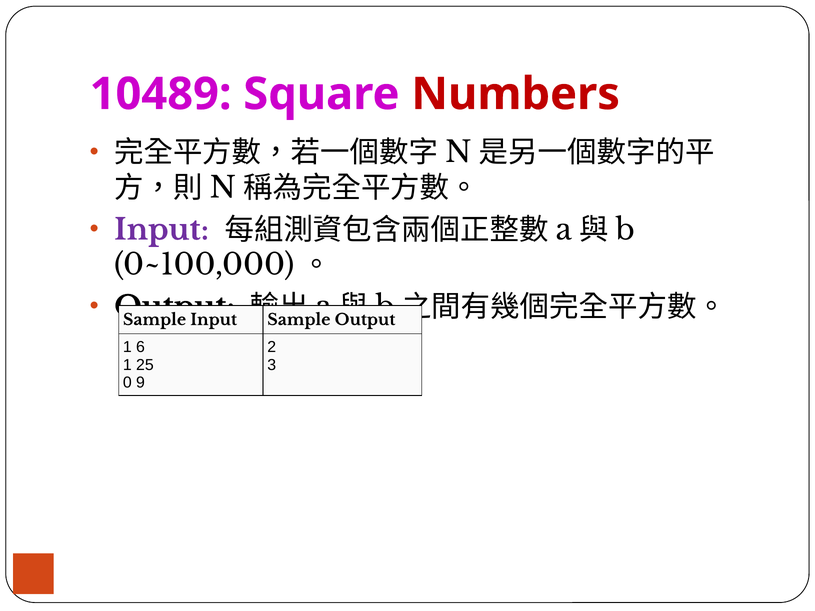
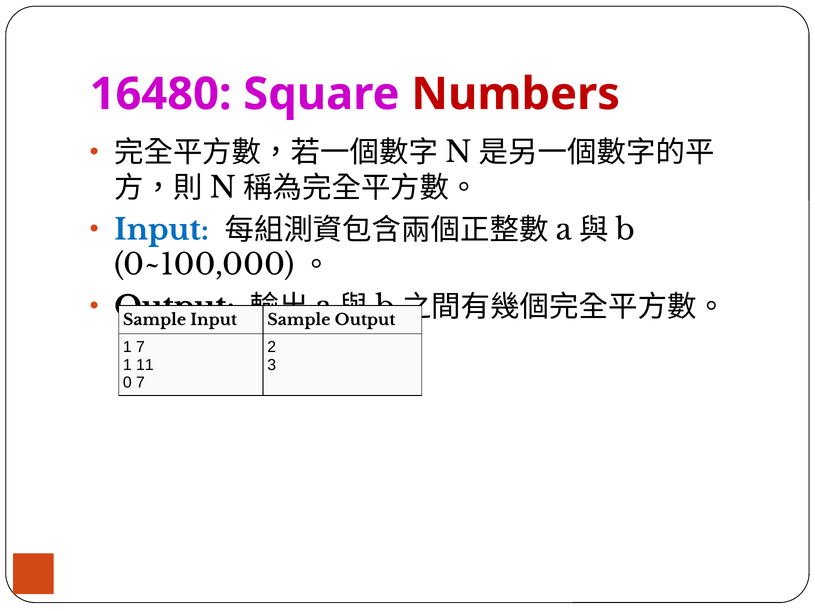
10489: 10489 -> 16480 (161, 94)
Input colour: purple -> blue (162, 230)
1 6: 6 -> 7 (141, 347)
25: 25 -> 11 (145, 365)
0 9: 9 -> 7 (141, 383)
